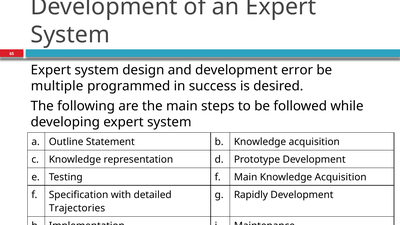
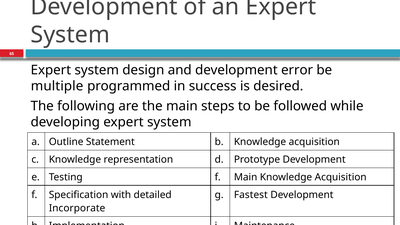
Rapidly: Rapidly -> Fastest (251, 195)
Trajectories: Trajectories -> Incorporate (77, 208)
